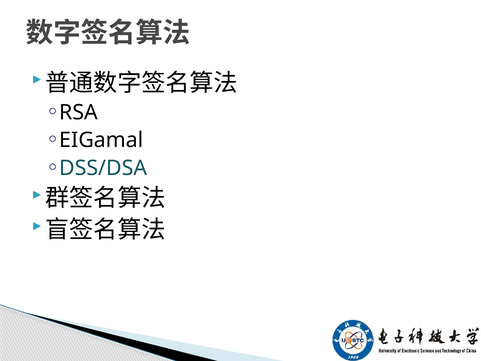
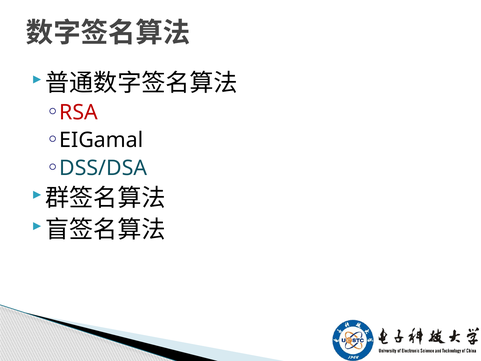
RSA colour: black -> red (79, 112)
